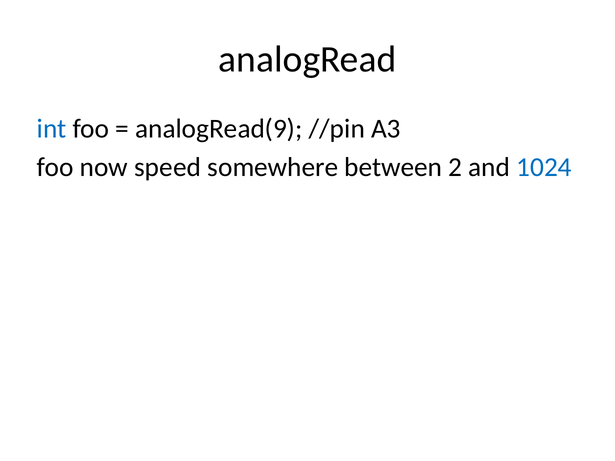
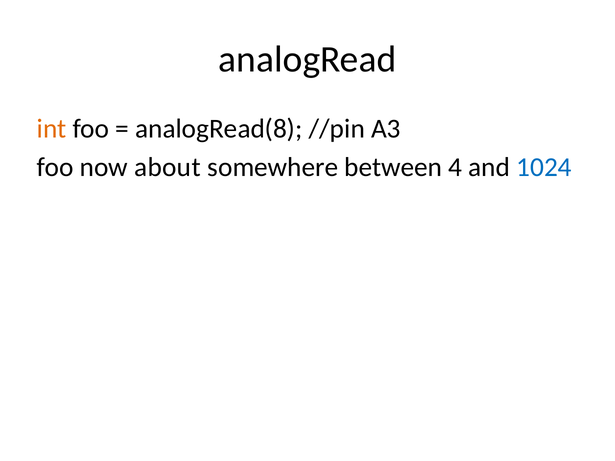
int colour: blue -> orange (52, 129)
analogRead(9: analogRead(9 -> analogRead(8 (219, 129)
speed: speed -> about (168, 167)
2: 2 -> 4 (455, 167)
